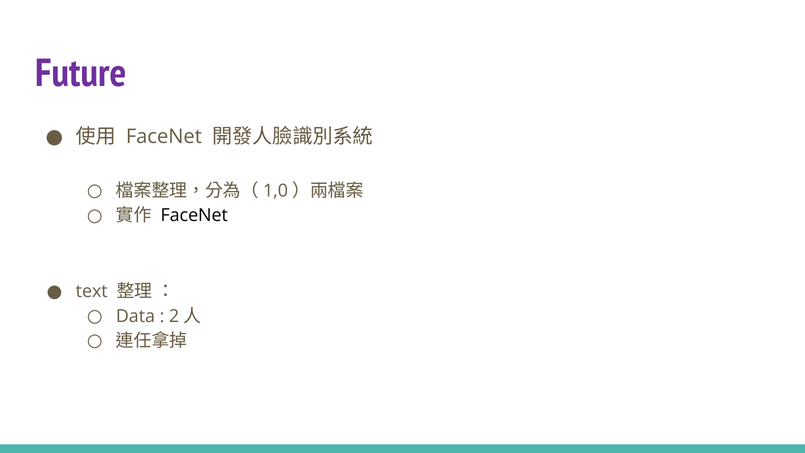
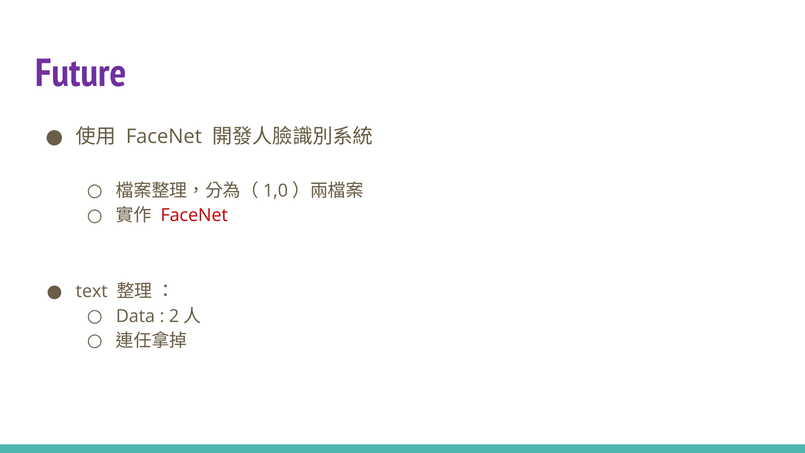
FaceNet colour: black -> red (194, 215)
